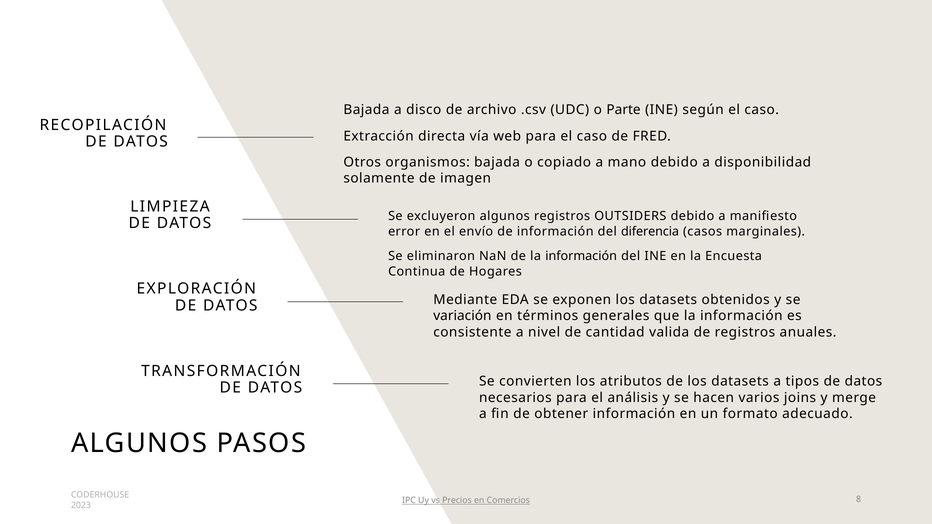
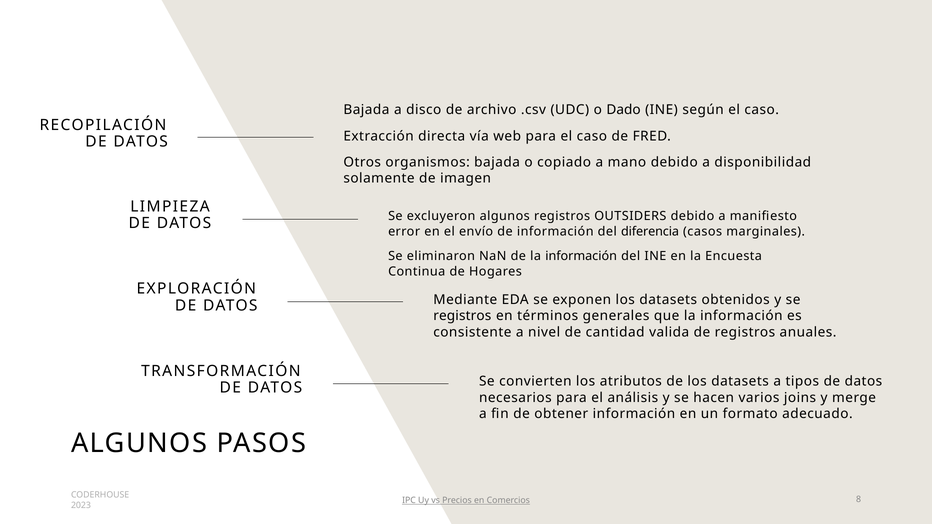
Parte: Parte -> Dado (624, 110)
variación: variación -> registros (462, 316)
